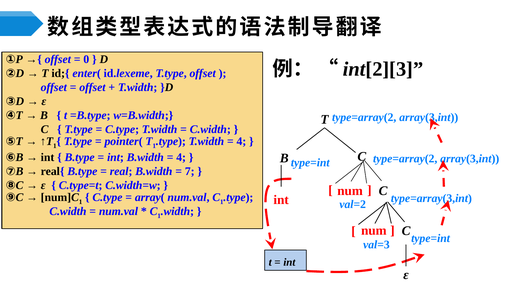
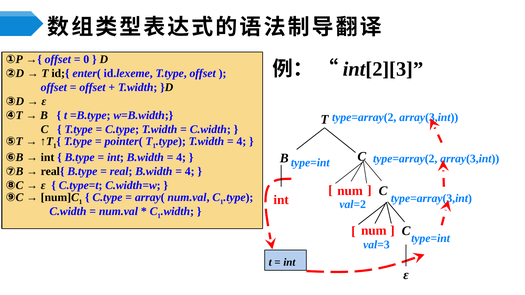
7: 7 -> 4 (190, 171)
